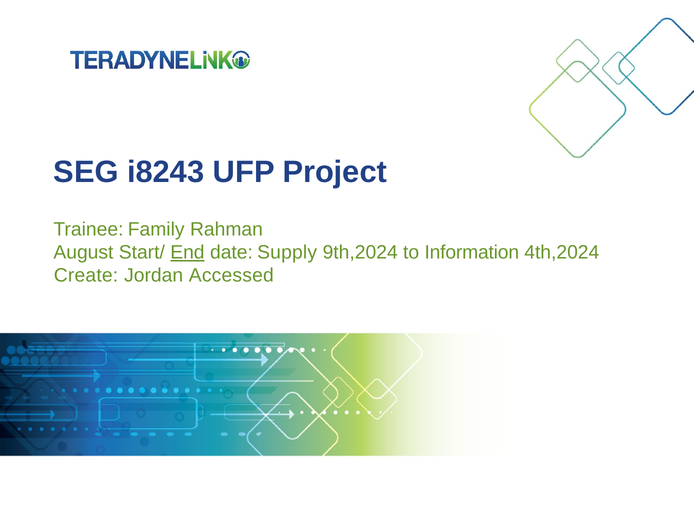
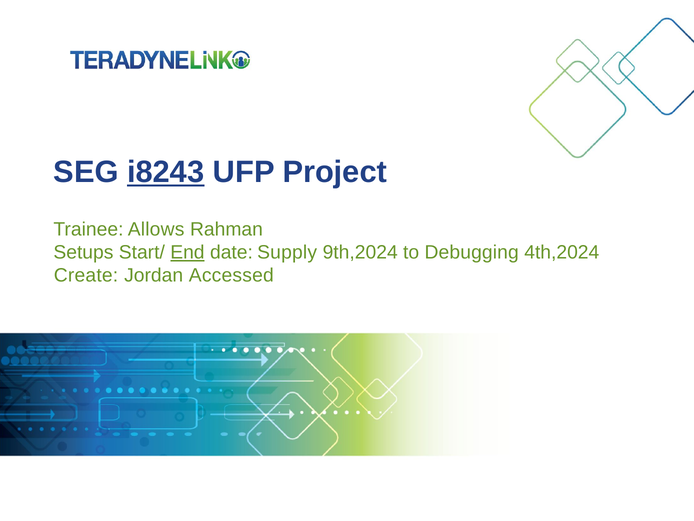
i8243 underline: none -> present (166, 172)
Family: Family -> Allows (156, 229)
August: August -> Setups (83, 252)
Information: Information -> Debugging (472, 252)
